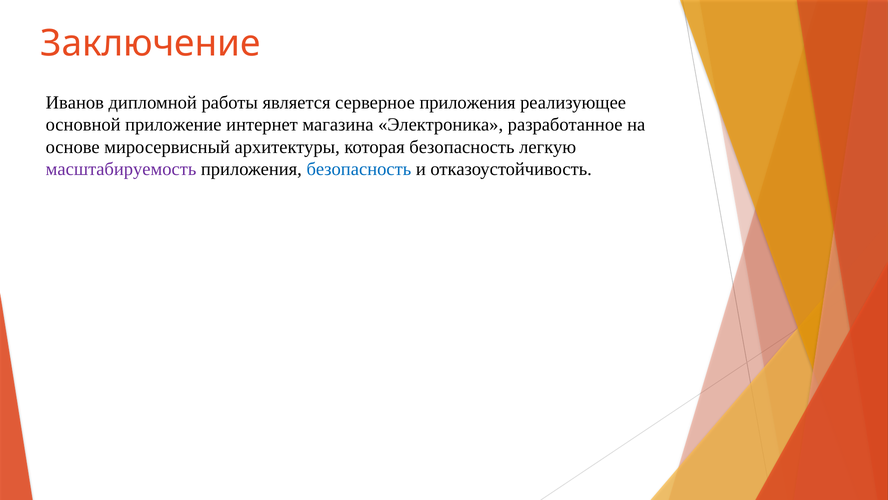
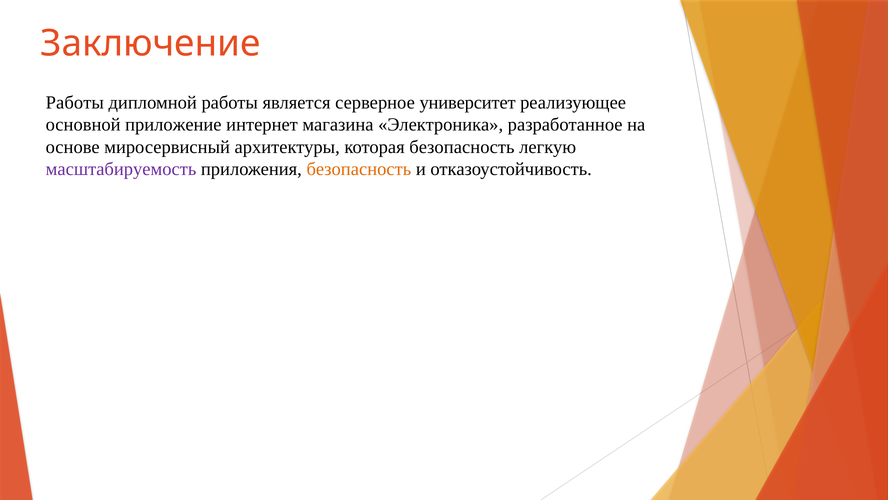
Иванов: Иванов -> Работы (75, 102)
серверное приложения: приложения -> университет (468, 102)
безопасность colour: blue -> orange (359, 169)
